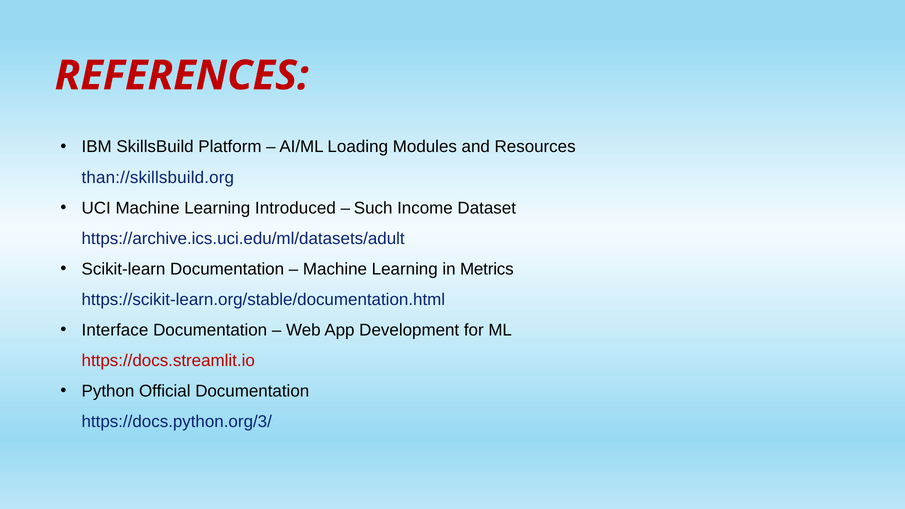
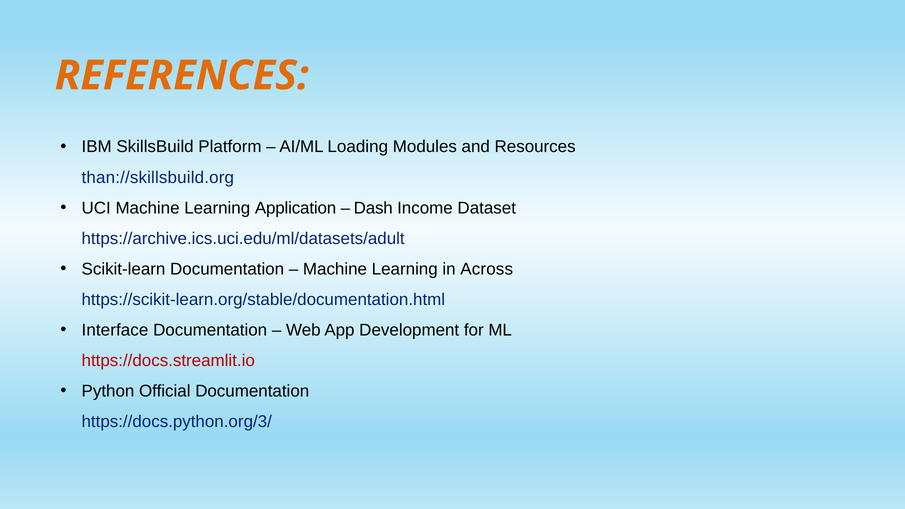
REFERENCES colour: red -> orange (182, 76)
Introduced: Introduced -> Application (296, 208)
Such: Such -> Dash (373, 208)
Metrics: Metrics -> Across (487, 269)
